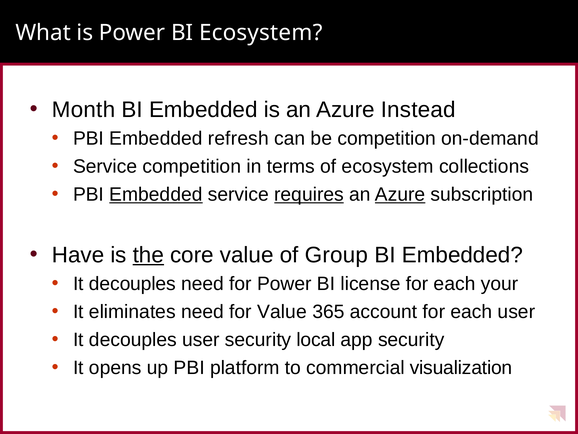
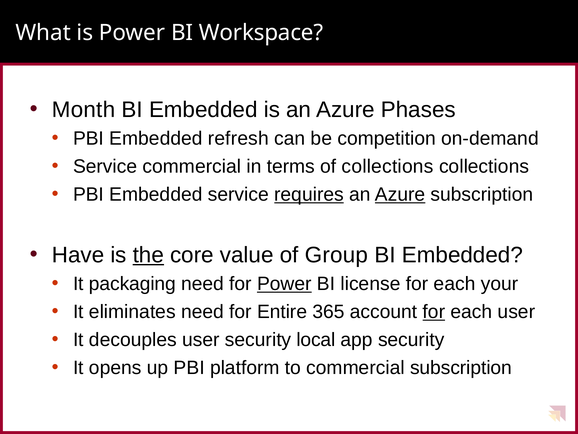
BI Ecosystem: Ecosystem -> Workspace (261, 33)
Instead: Instead -> Phases (418, 109)
Service competition: competition -> commercial (192, 166)
of ecosystem: ecosystem -> collections (388, 166)
Embedded underline: present -> none (156, 194)
decouples: decouples -> packaging (132, 284)
Power underline: none -> present (284, 284)
for Value: Value -> Entire (282, 311)
for underline: none -> present (434, 311)
commercial visualization: visualization -> subscription (461, 367)
